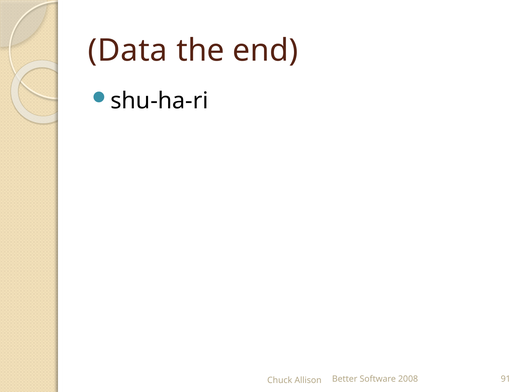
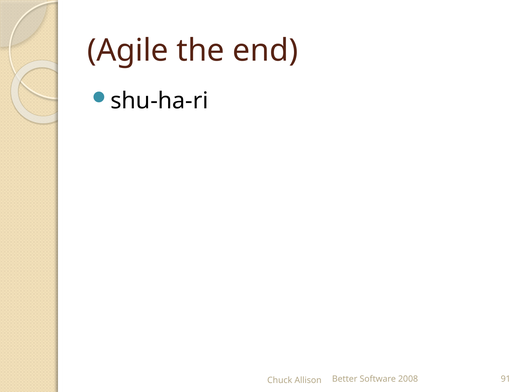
Data: Data -> Agile (128, 51)
